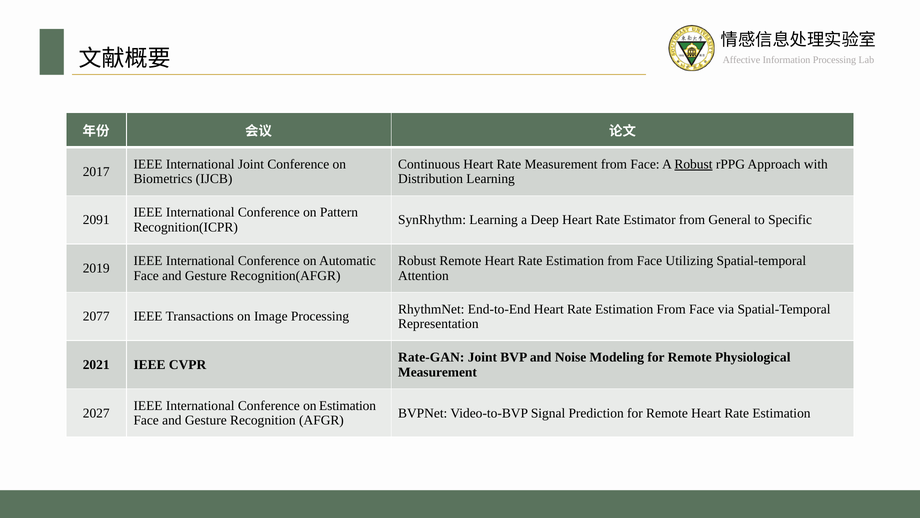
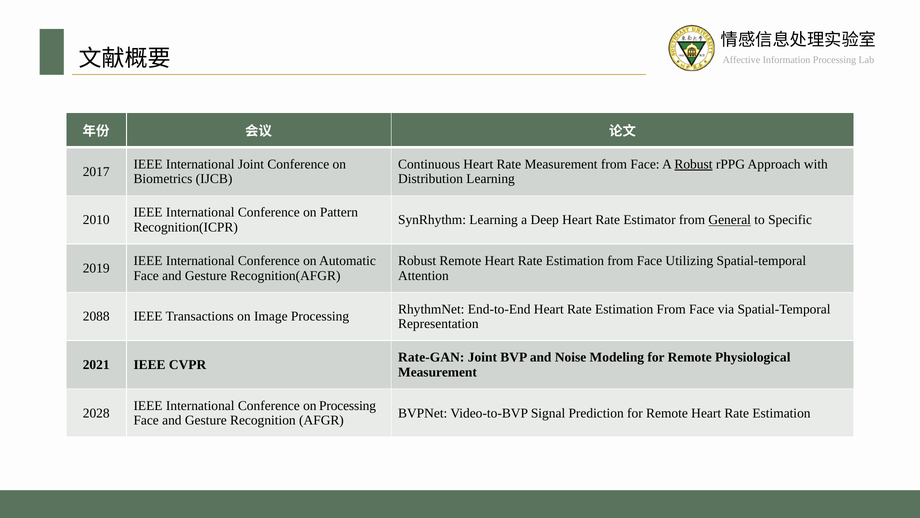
2091: 2091 -> 2010 (96, 220)
General underline: none -> present (730, 220)
2077: 2077 -> 2088 (96, 316)
on Estimation: Estimation -> Processing (348, 405)
2027: 2027 -> 2028 (96, 413)
